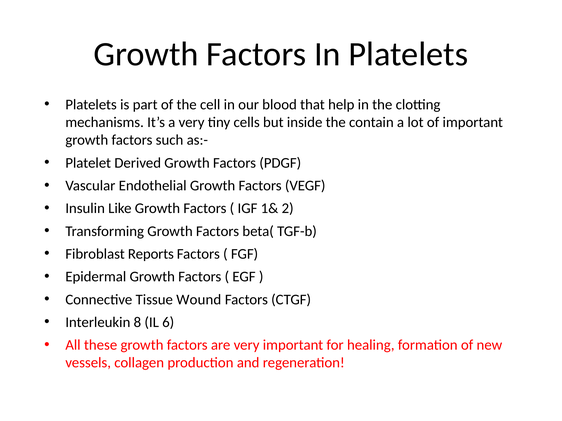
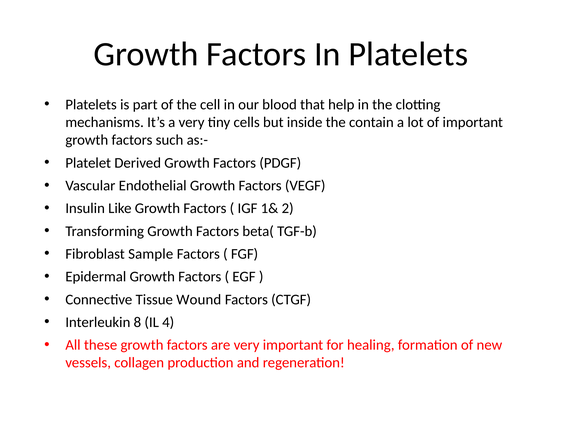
Reports: Reports -> Sample (151, 254)
6: 6 -> 4 (168, 323)
